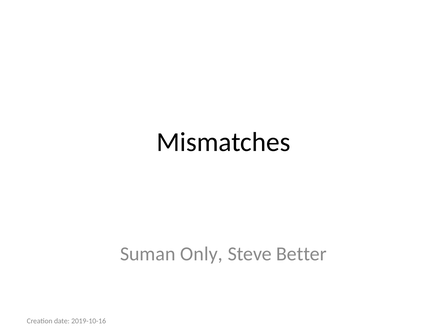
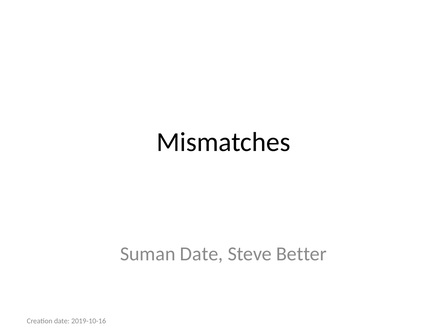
Suman Only: Only -> Date (202, 253)
